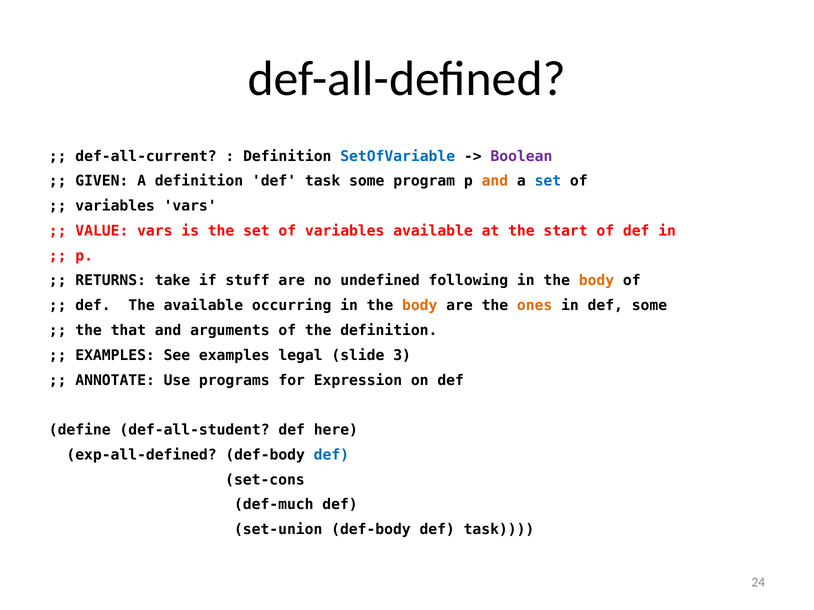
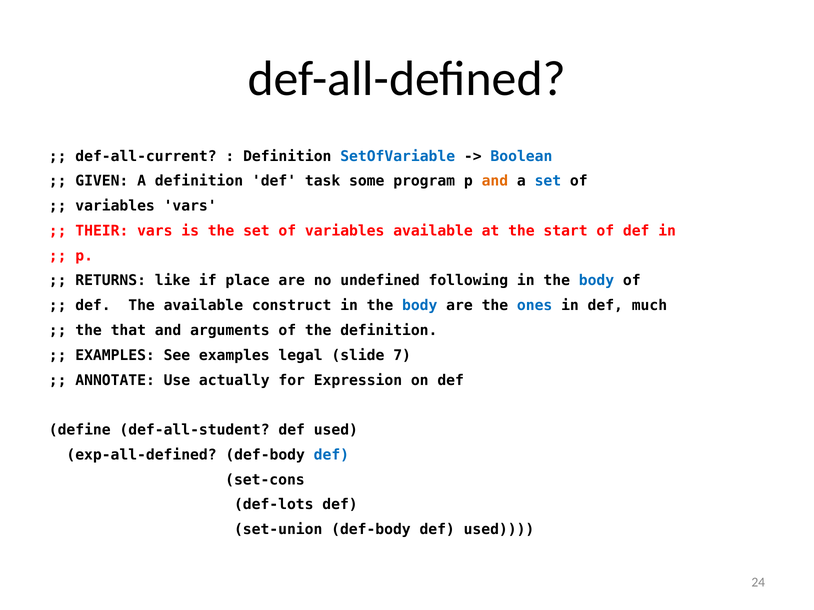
Boolean colour: purple -> blue (521, 156)
VALUE: VALUE -> THEIR (102, 231)
take: take -> like (172, 281)
stuff: stuff -> place (248, 281)
body colour: orange -> blue (596, 281)
occurring: occurring -> construct (292, 306)
body colour: orange -> blue (420, 306)
ones colour: orange -> blue (535, 306)
def some: some -> much (649, 306)
3: 3 -> 7 (402, 356)
programs: programs -> actually (234, 380)
here: here -> used (336, 430)
def-much: def-much -> def-lots (274, 505)
task: task -> used (499, 530)
